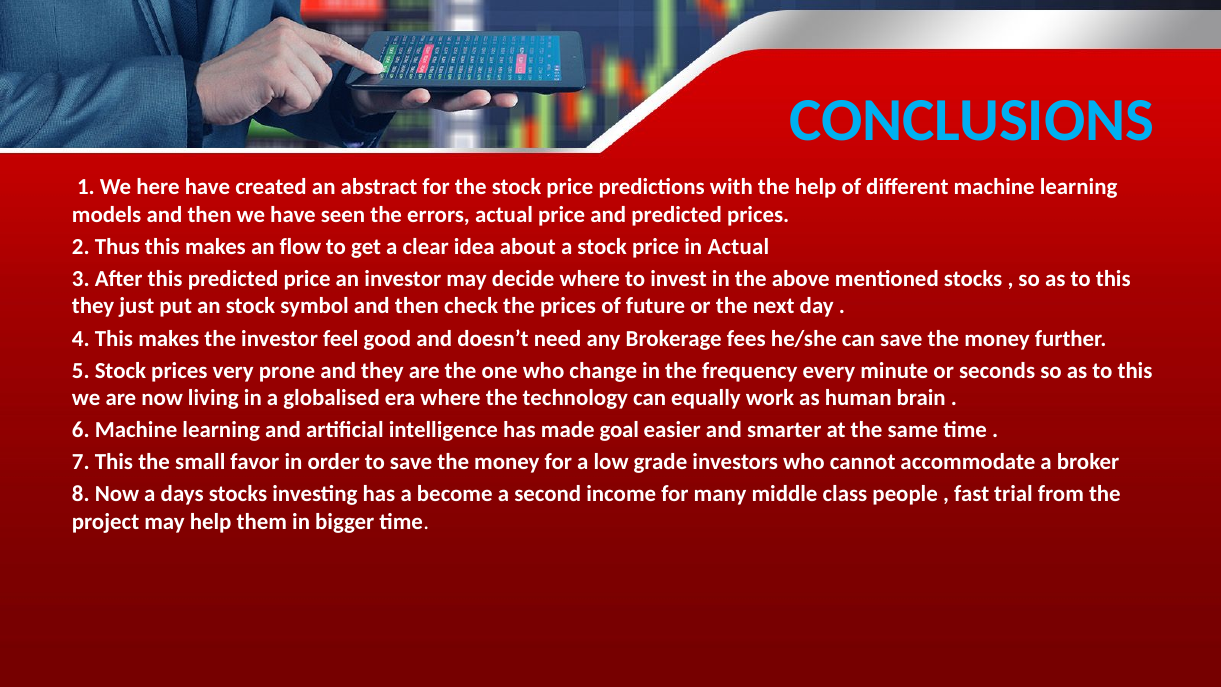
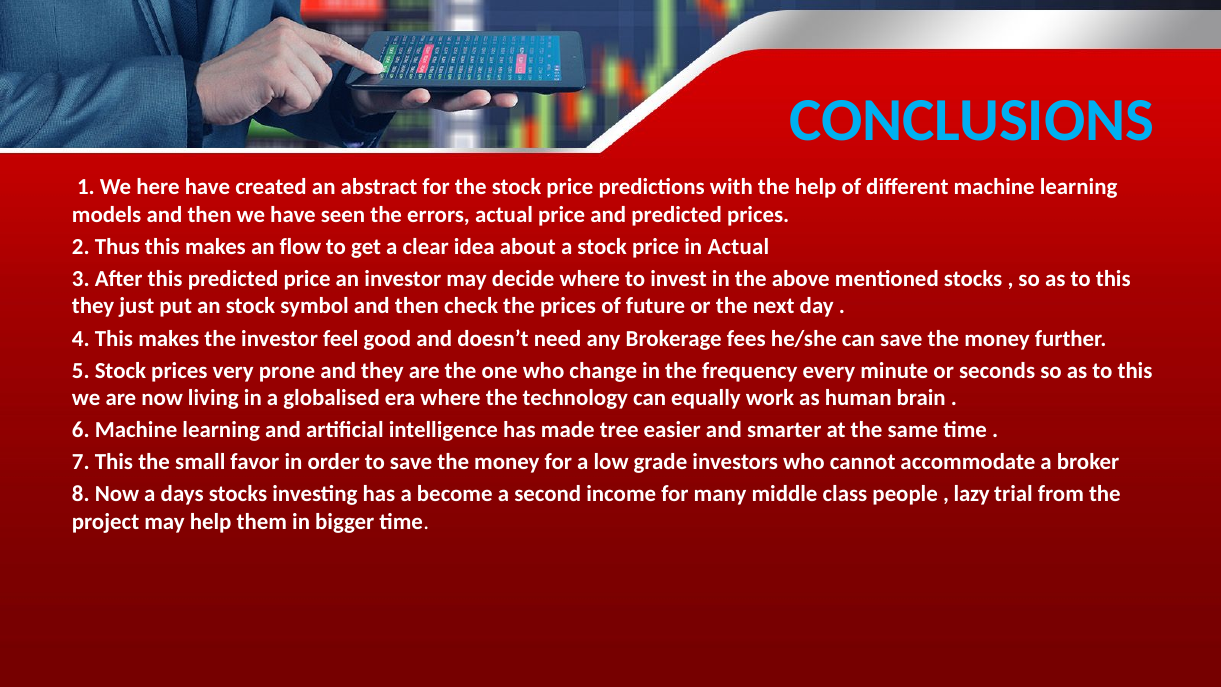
goal: goal -> tree (619, 430)
fast: fast -> lazy (972, 494)
